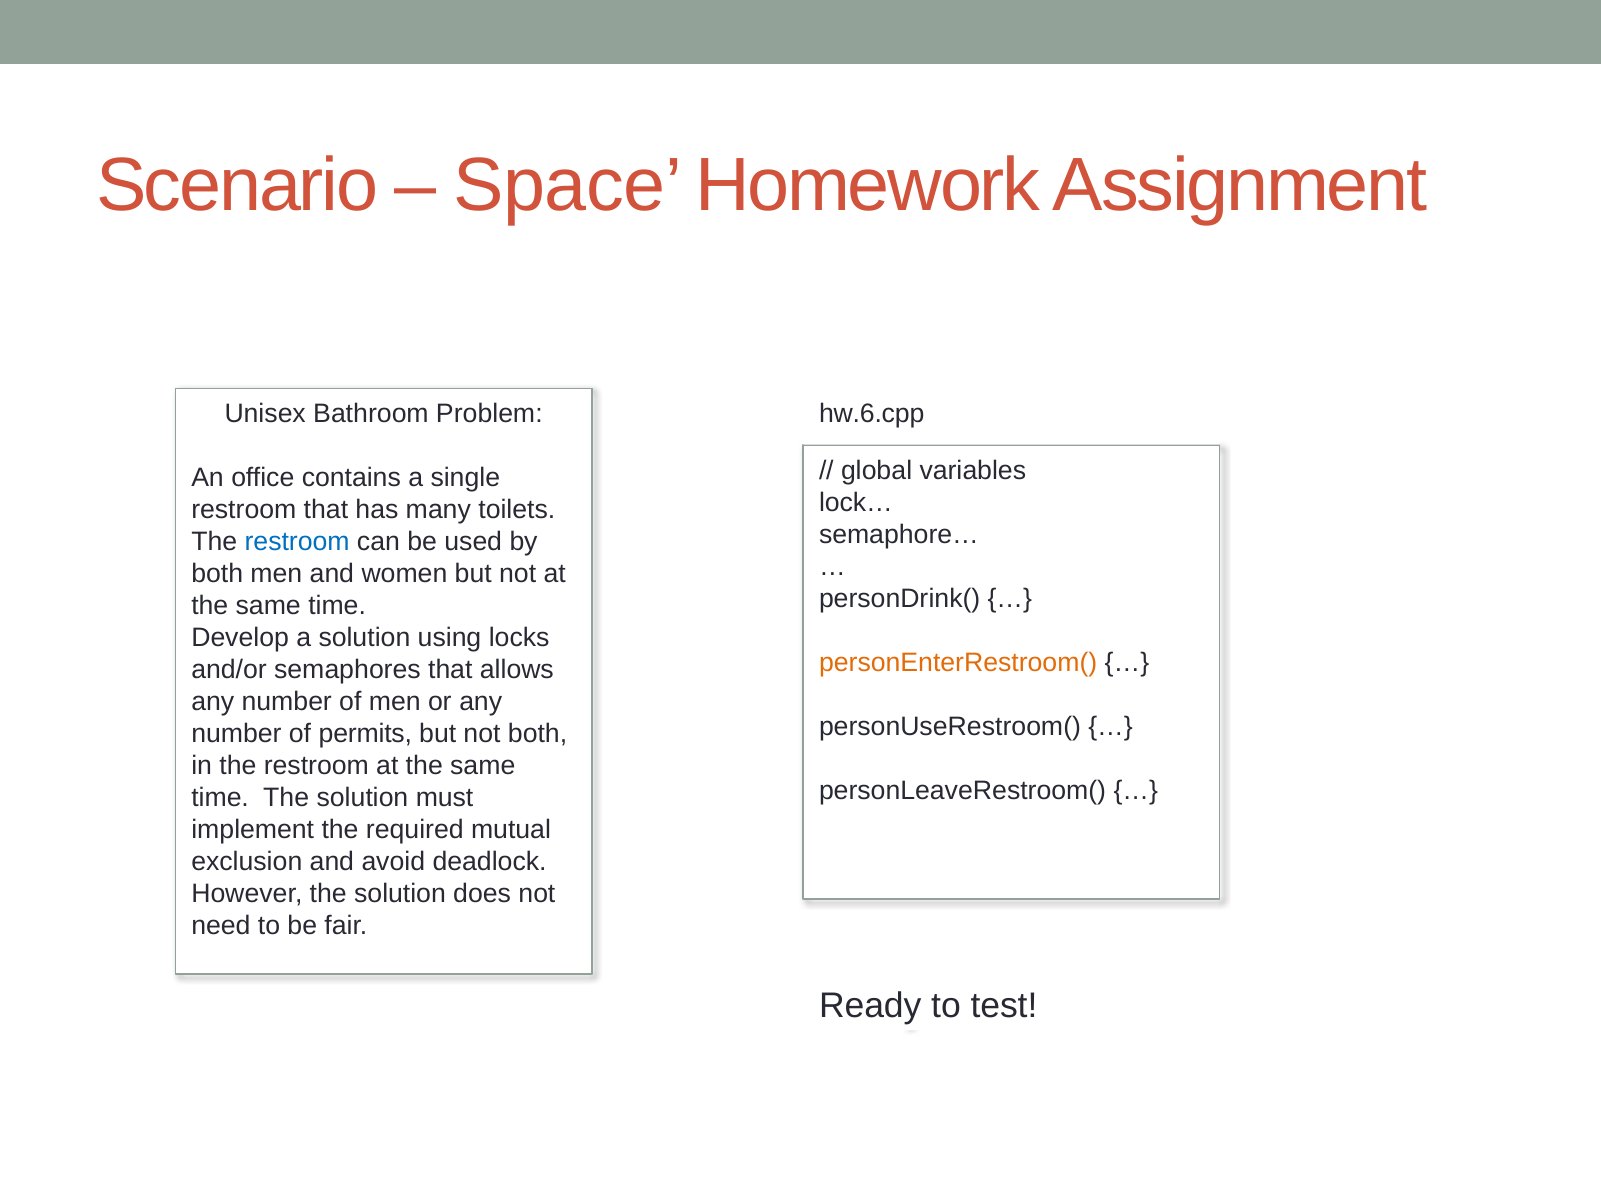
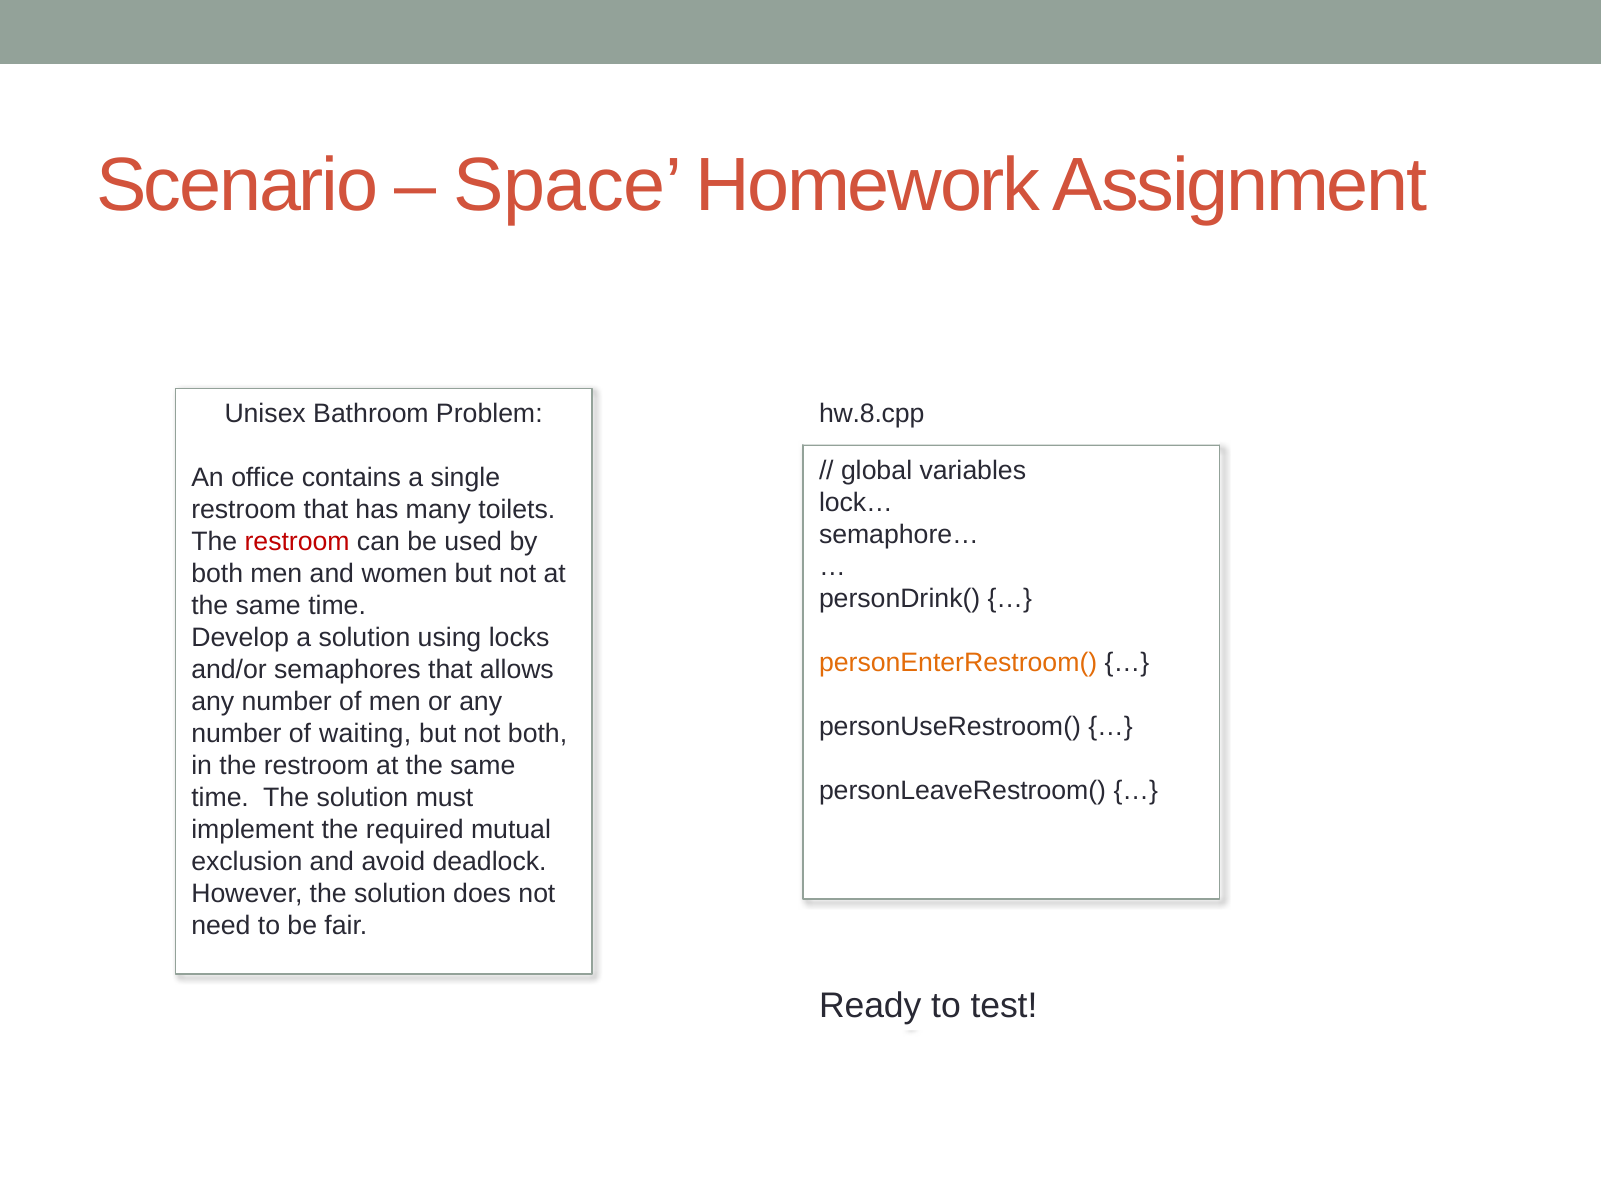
hw.6.cpp: hw.6.cpp -> hw.8.cpp (872, 414)
restroom colour: blue -> red (297, 542)
permits: permits -> waiting (365, 735)
